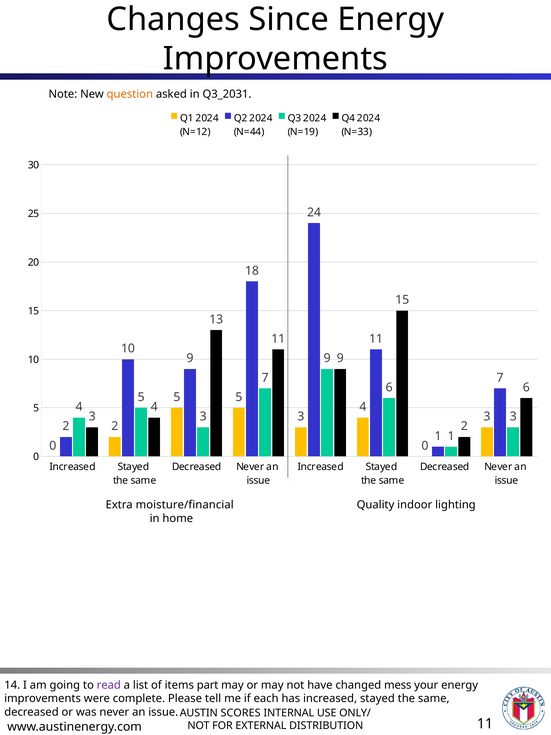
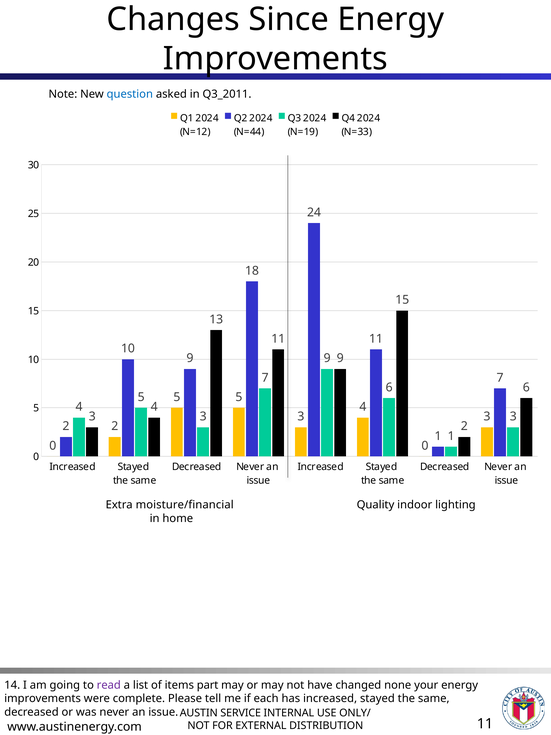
question colour: orange -> blue (130, 94)
Q3_2031: Q3_2031 -> Q3_2011 (227, 94)
mess: mess -> none (398, 685)
SCORES: SCORES -> SERVICE (241, 712)
